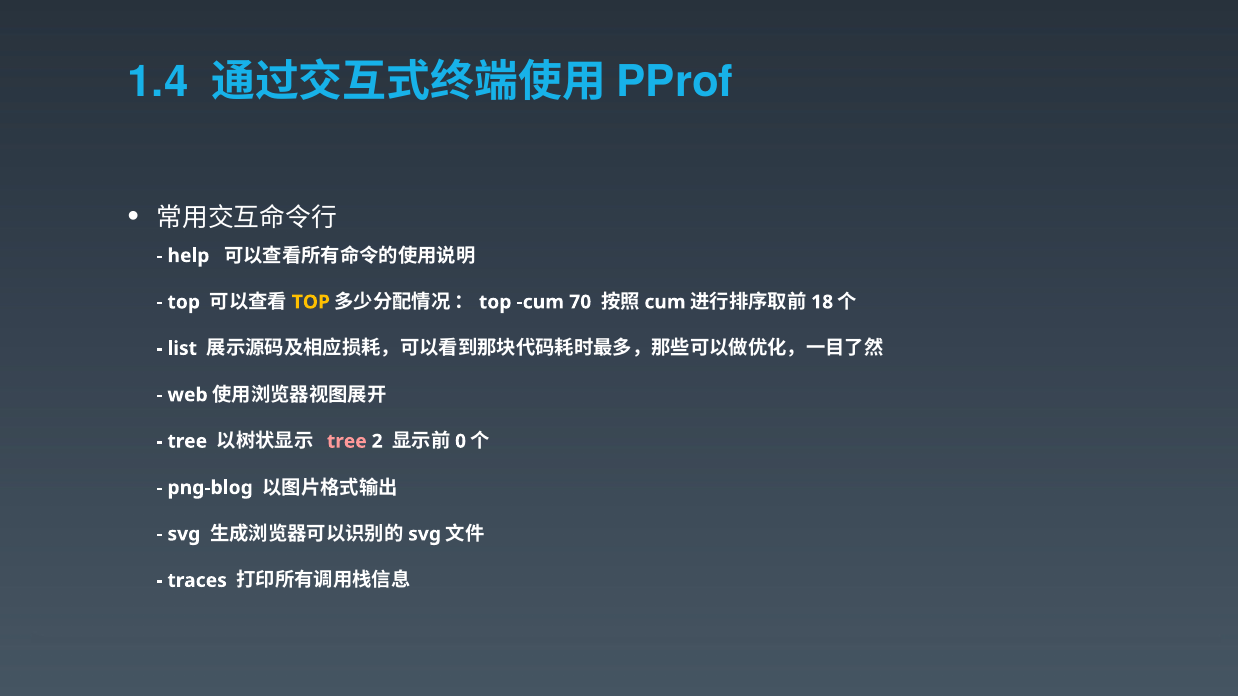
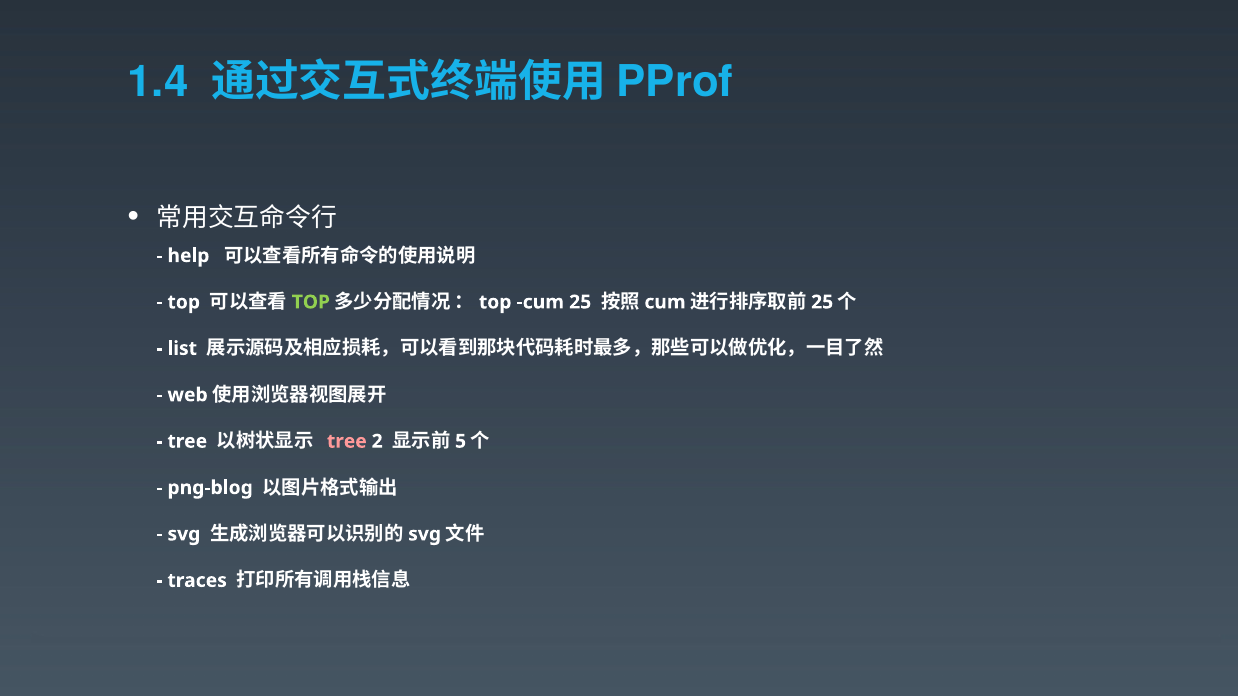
TOP colour: yellow -> light green (311, 302)
cum 70: 70 -> 25 (580, 302)
18: 18 -> 25 (822, 302)
0: 0 -> 5 (461, 442)
